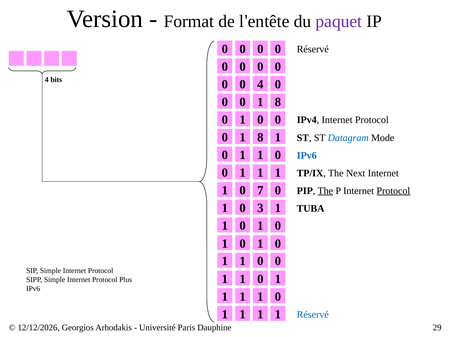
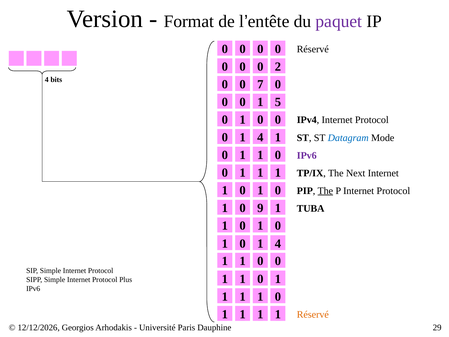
0: 0 -> 2 (278, 67)
0 4: 4 -> 7 (260, 84)
8: 8 -> 5 (278, 102)
8: 8 -> 4 (260, 137)
IPv6 colour: blue -> purple (307, 155)
7: 7 -> 1 (260, 190)
Protocol underline: present -> none (393, 191)
3: 3 -> 9 (260, 208)
0: 0 -> 4 (278, 243)
Réservé colour: blue -> orange (313, 314)
